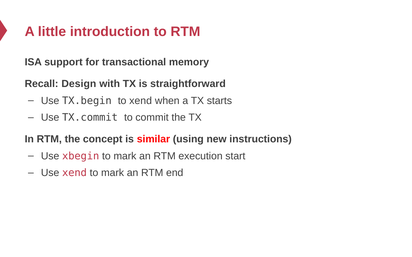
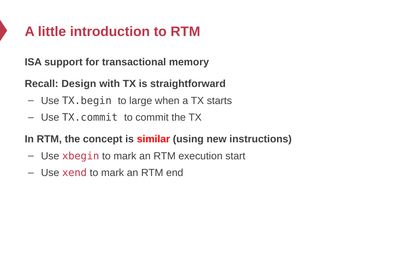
to xend: xend -> large (141, 101)
